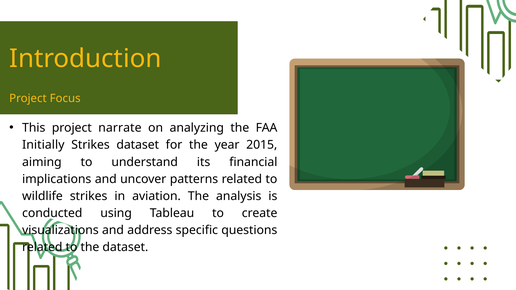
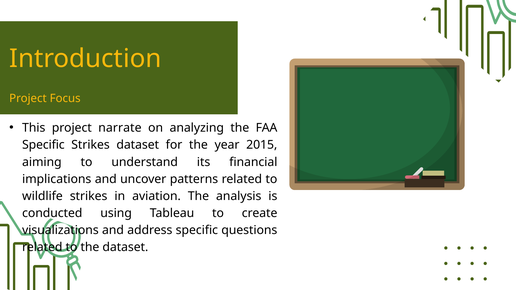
Initially: Initially -> Specific (43, 145)
